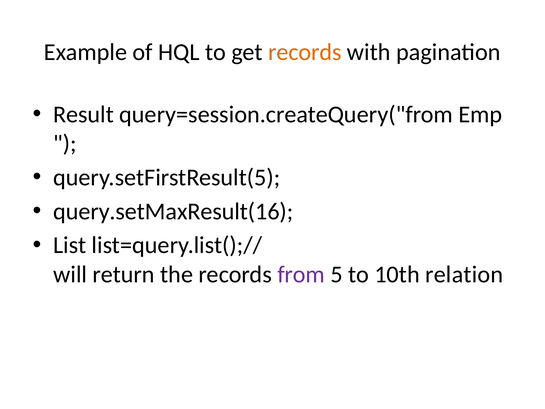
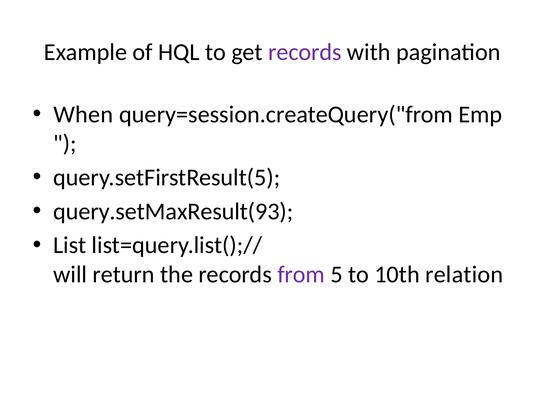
records colour: orange -> purple (305, 52)
Result: Result -> When (83, 114)
query.setMaxResult(16: query.setMaxResult(16 -> query.setMaxResult(93 (173, 211)
